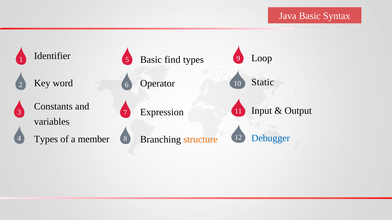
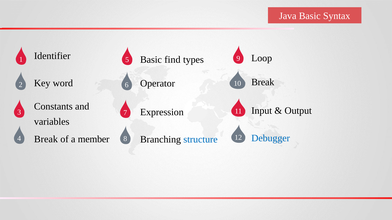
Static: Static -> Break (263, 82)
Types: Types -> Break (46, 139)
structure colour: orange -> blue (201, 140)
